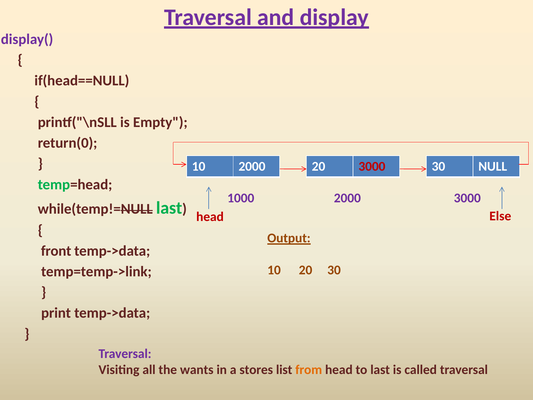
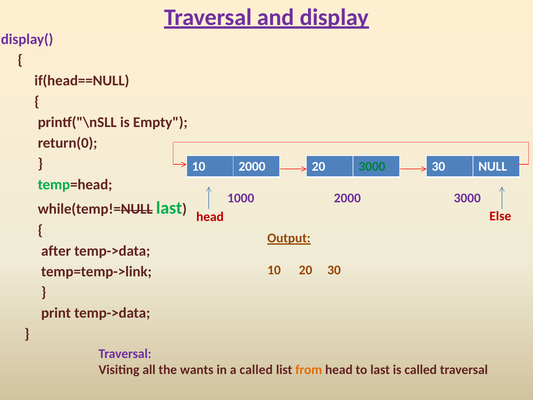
3000 colour: red -> green (372, 166)
front: front -> after (56, 251)
a stores: stores -> called (256, 370)
